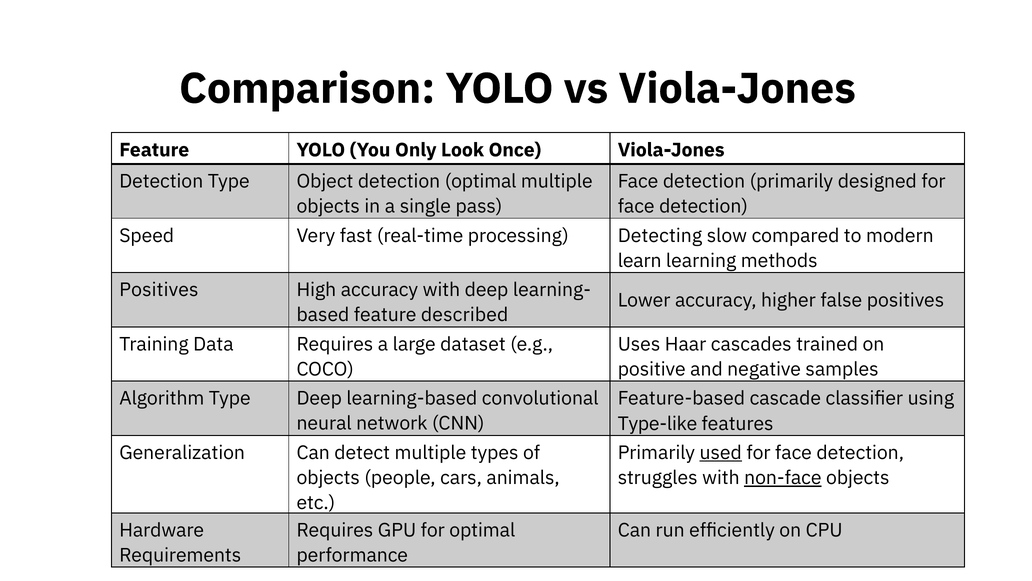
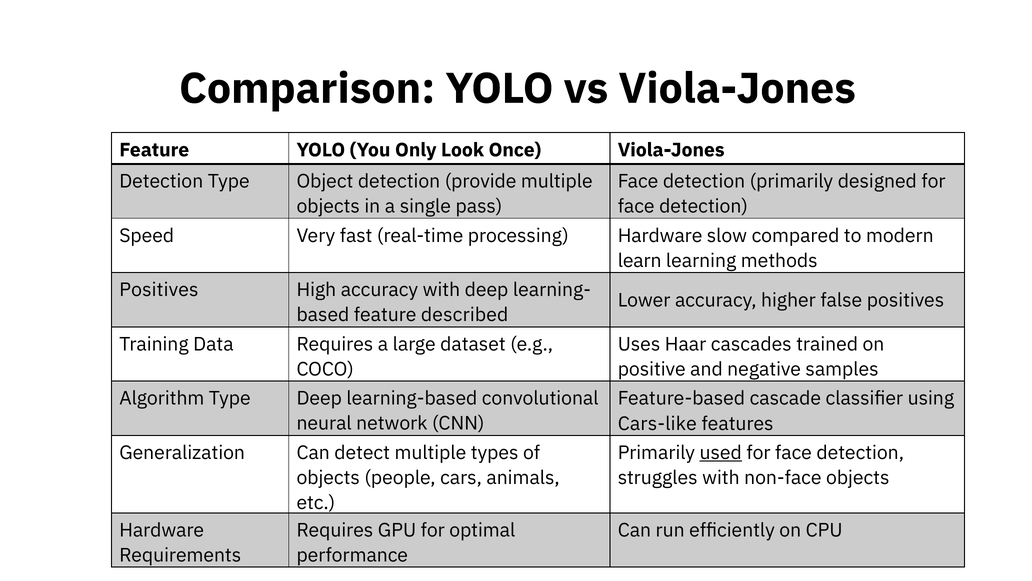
detection optimal: optimal -> provide (481, 181)
processing Detecting: Detecting -> Hardware (660, 235)
Type-like: Type-like -> Cars-like (657, 423)
non-face underline: present -> none (783, 477)
